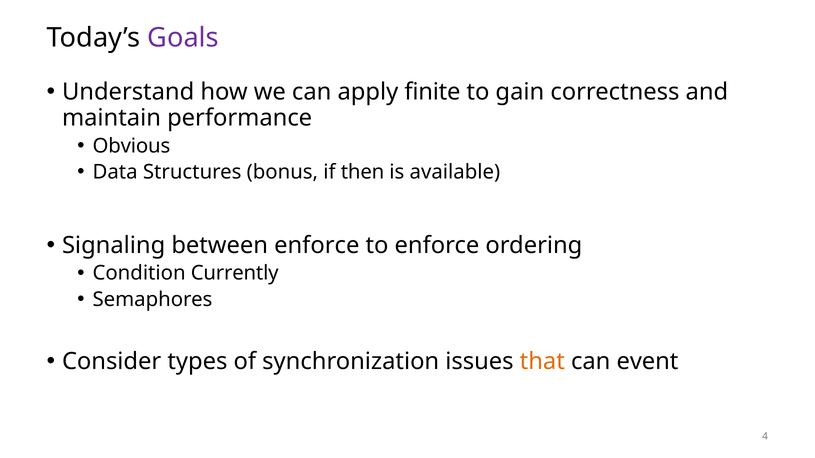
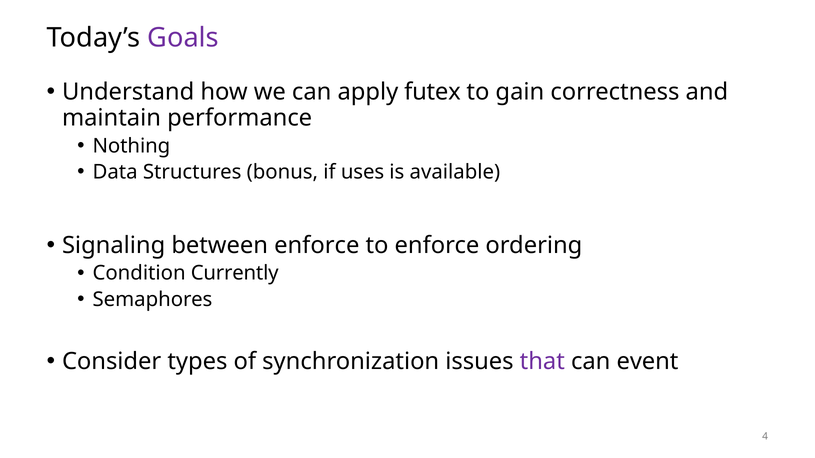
finite: finite -> futex (432, 92)
Obvious: Obvious -> Nothing (131, 146)
then: then -> uses (363, 172)
that colour: orange -> purple (542, 362)
